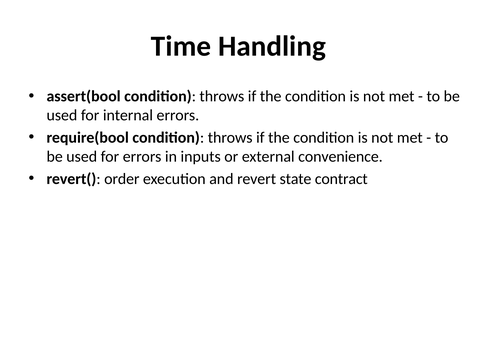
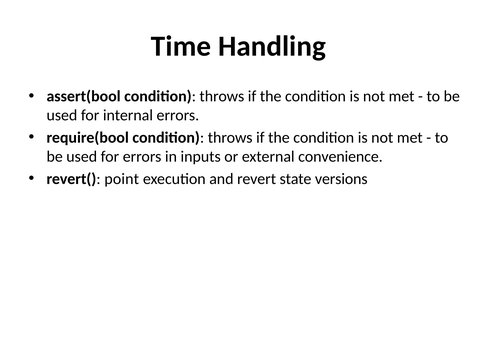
order: order -> point (122, 179)
contract: contract -> versions (341, 179)
